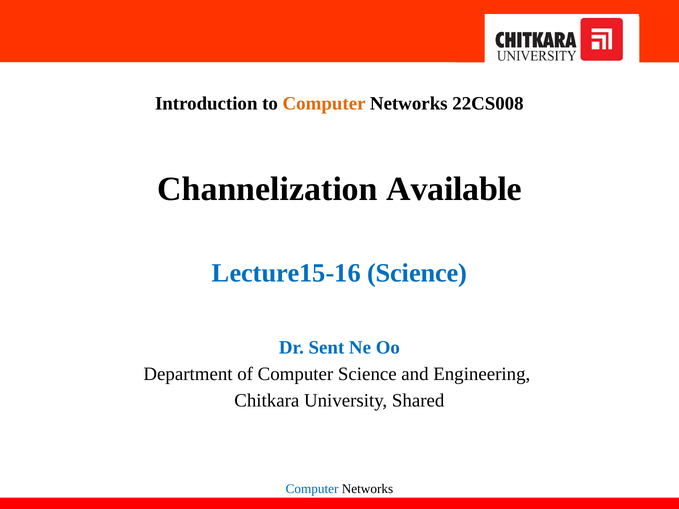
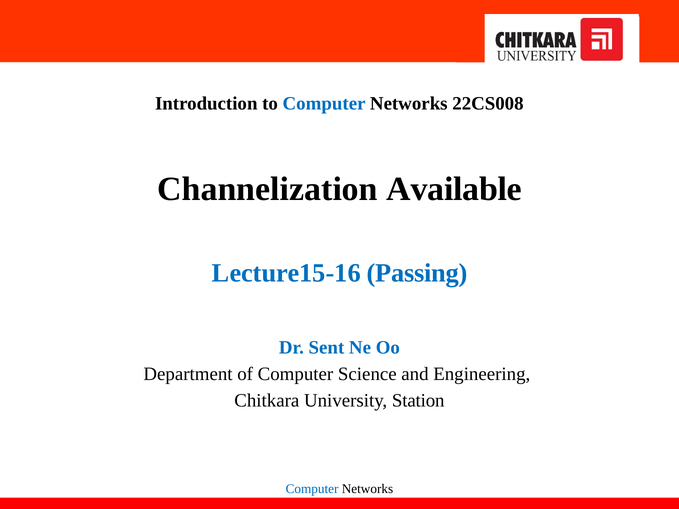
Computer colour: orange -> blue (324, 103)
Lecture15-16 Science: Science -> Passing (417, 273)
Shared: Shared -> Station (418, 401)
